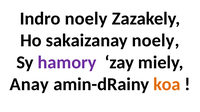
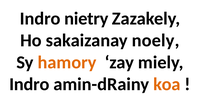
Indro noely: noely -> nietry (86, 19)
hamory colour: purple -> orange (67, 63)
Anay: Anay -> Indro (29, 85)
